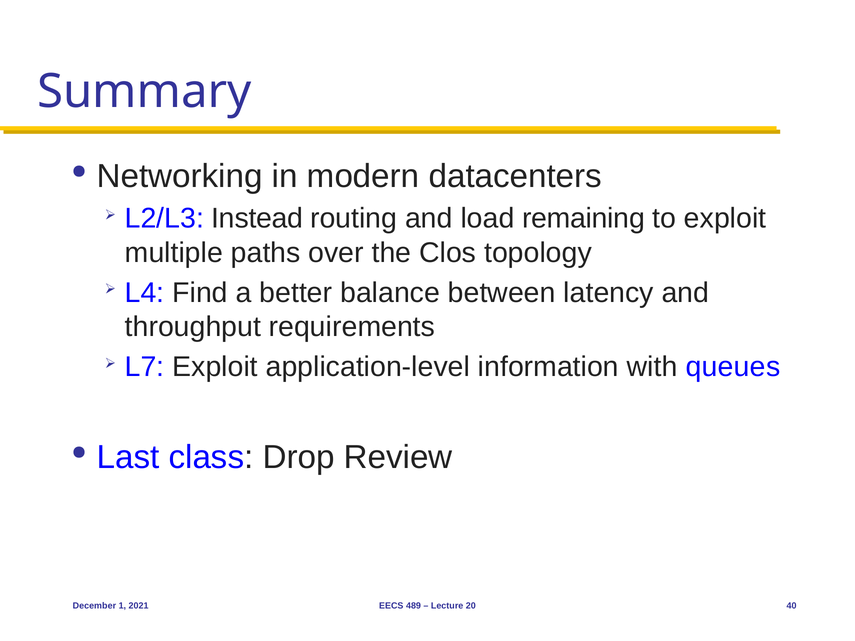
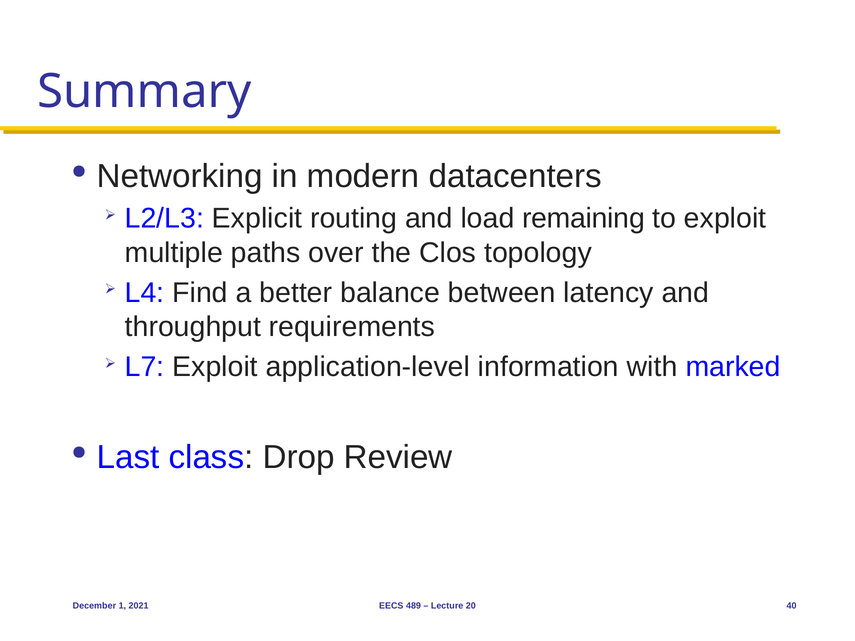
Instead: Instead -> Explicit (257, 219)
queues: queues -> marked (733, 367)
